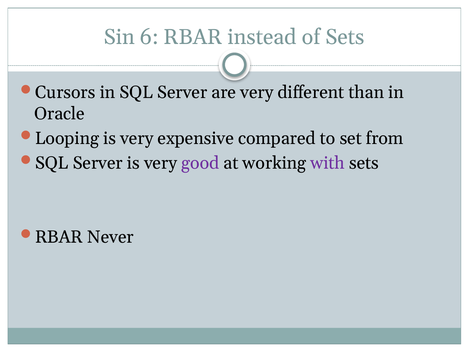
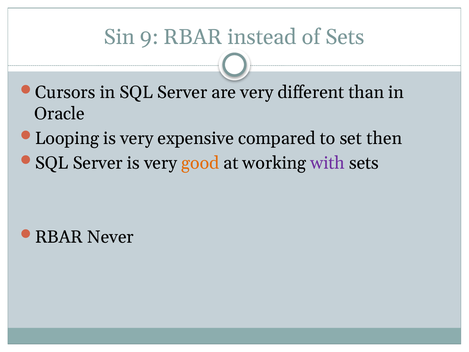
6: 6 -> 9 (149, 37)
from: from -> then (384, 138)
good colour: purple -> orange (200, 163)
